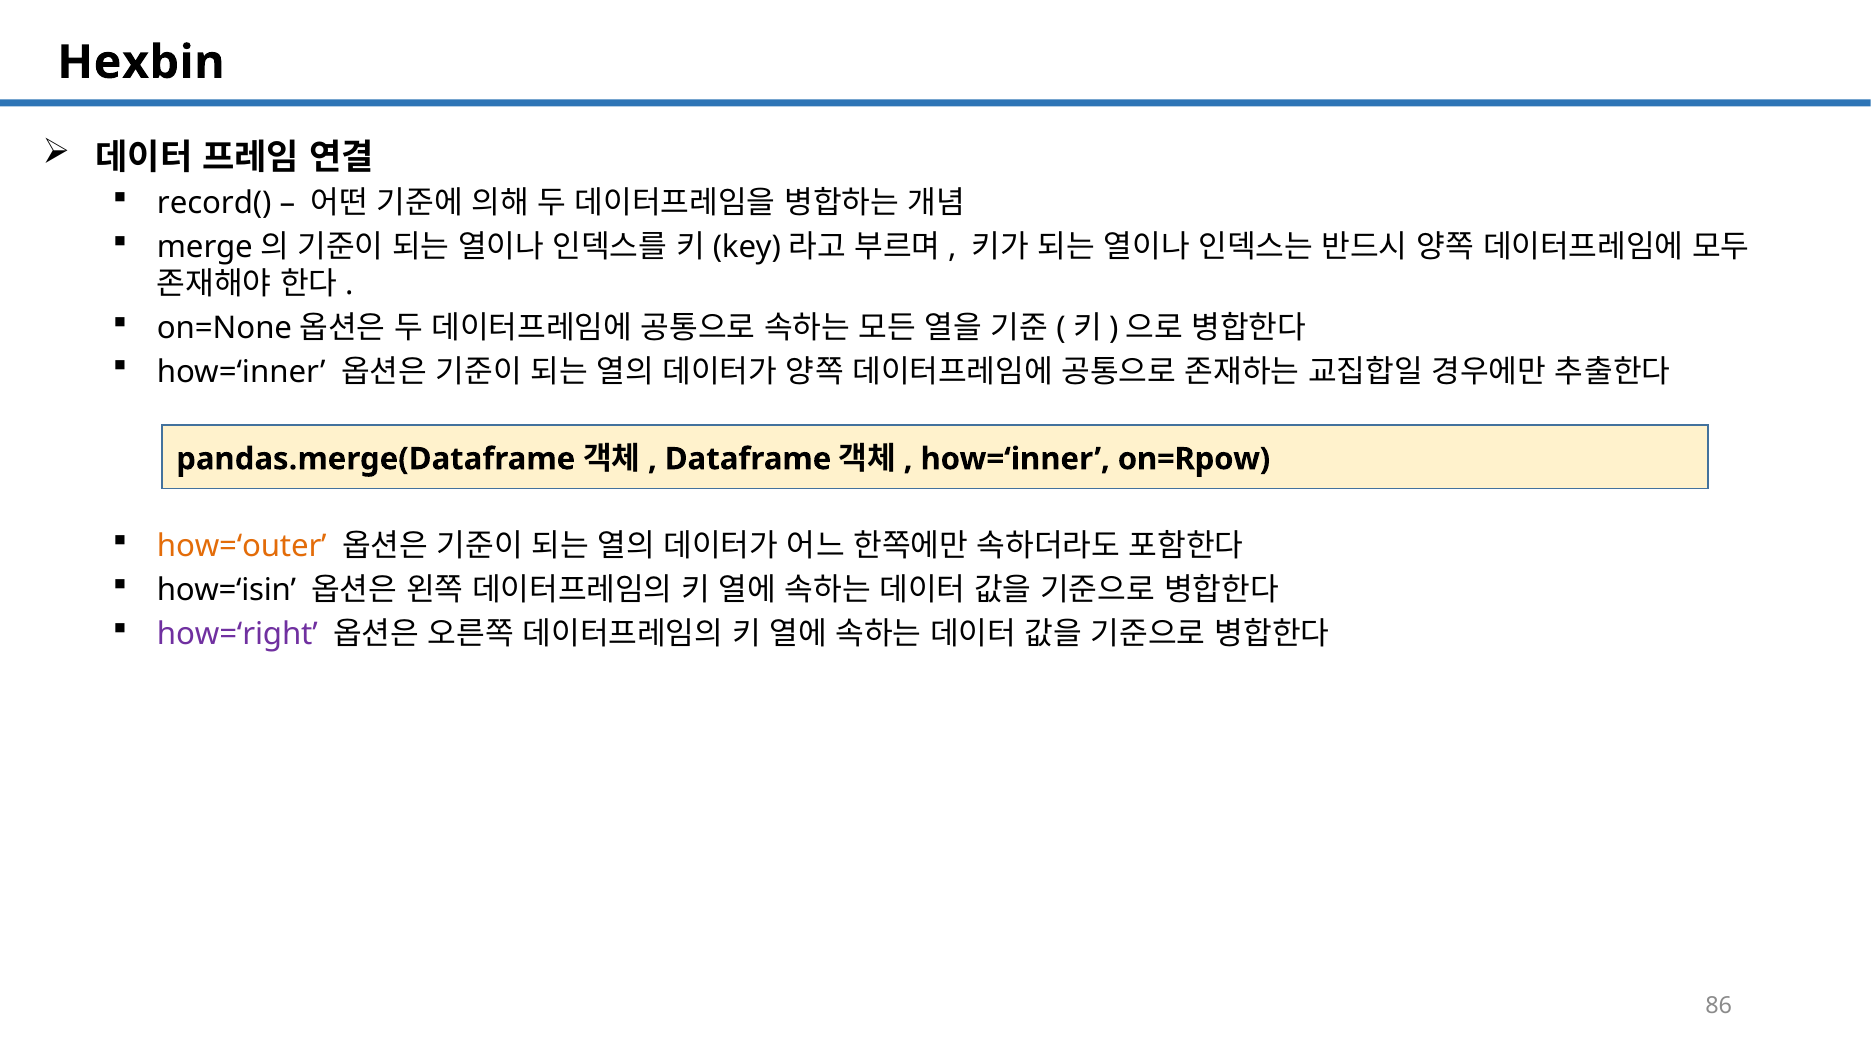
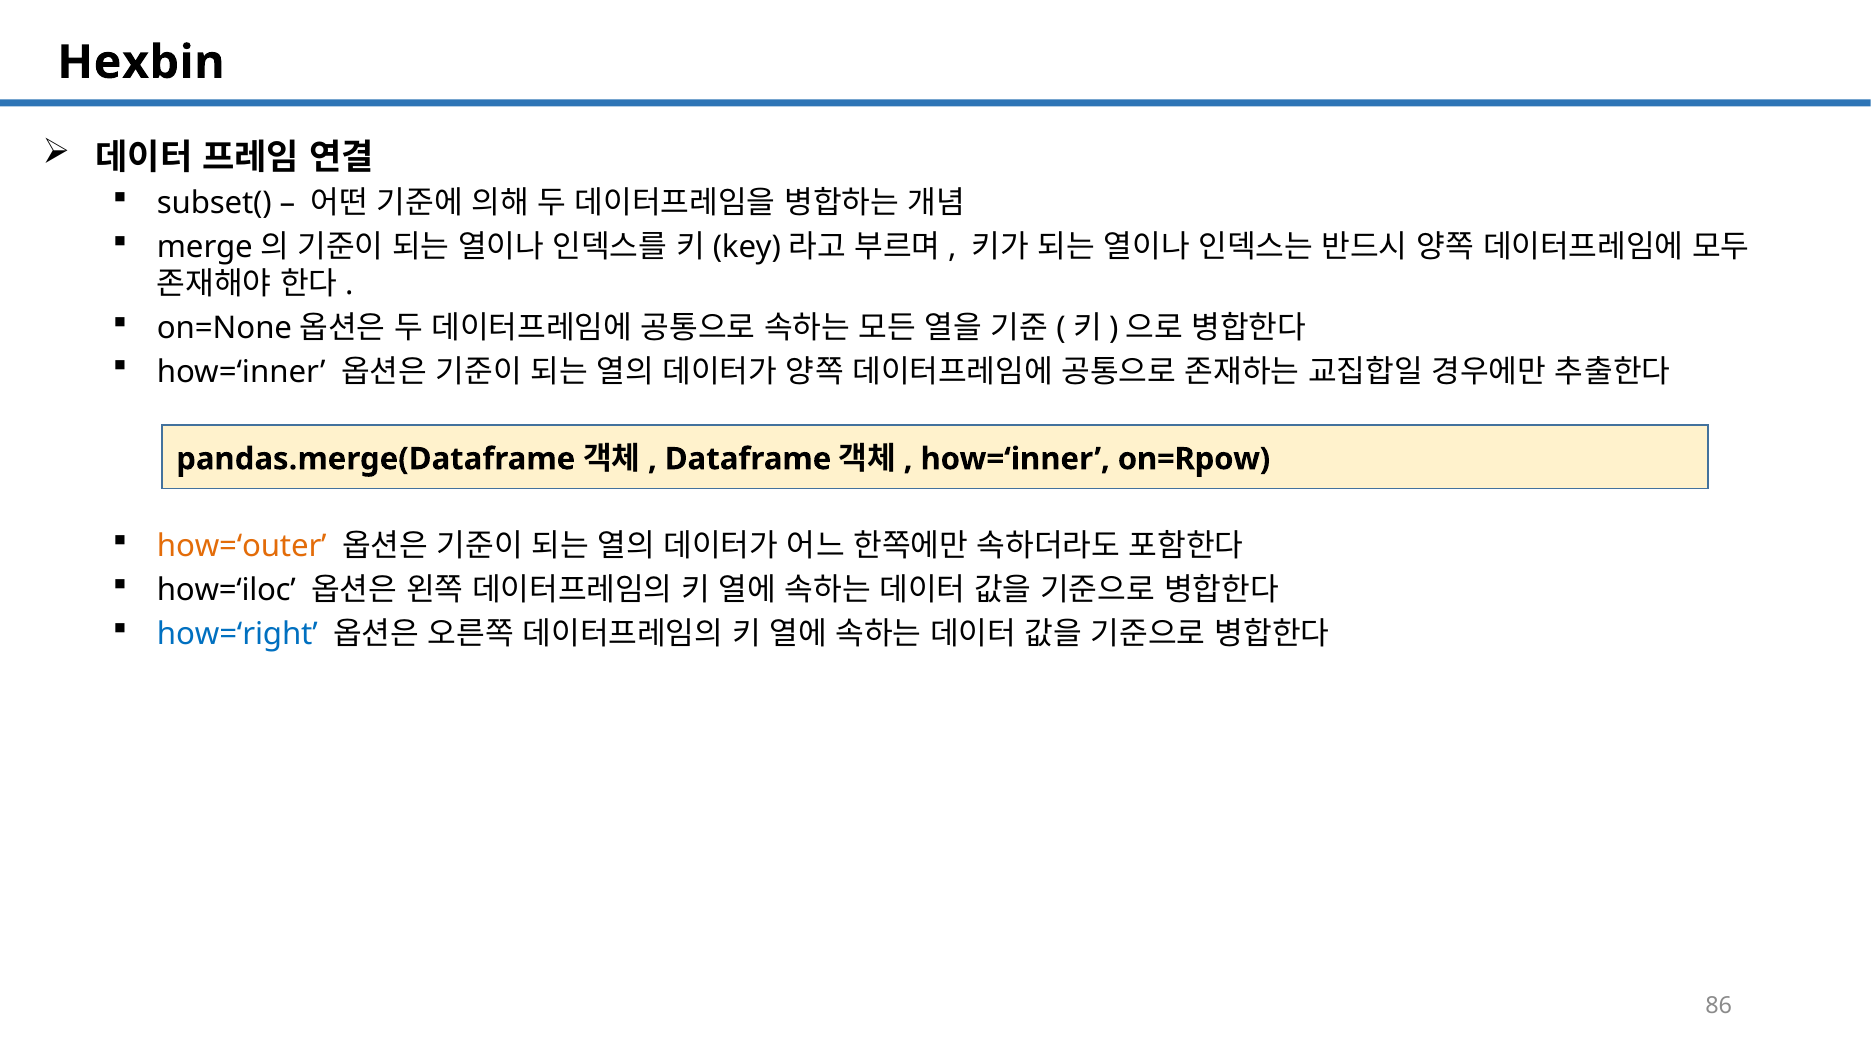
record(: record( -> subset( (214, 203)
how=‘isin: how=‘isin -> how=‘iloc (226, 590)
how=‘right colour: purple -> blue (237, 634)
